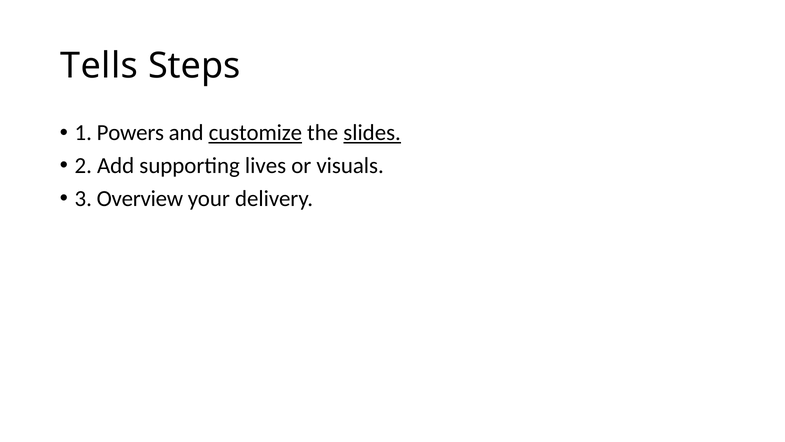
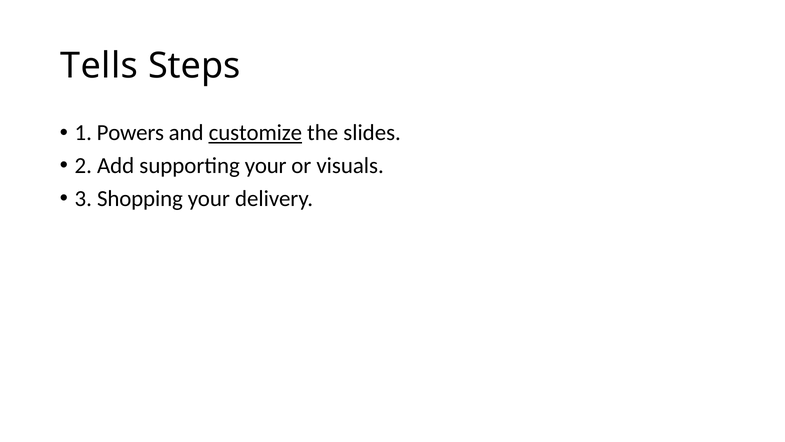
slides underline: present -> none (372, 133)
supporting lives: lives -> your (266, 166)
Overview: Overview -> Shopping (140, 199)
